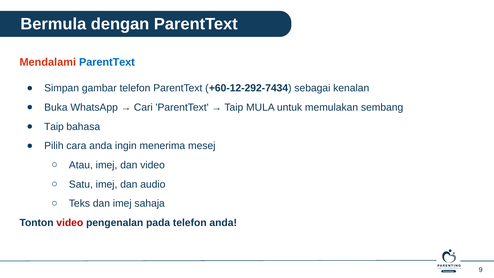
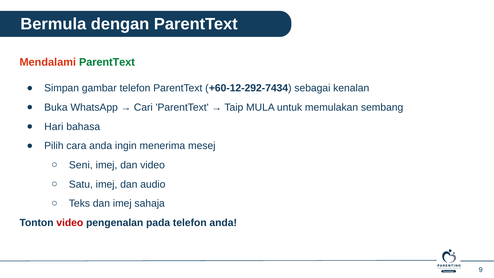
ParentText colour: blue -> green (107, 62)
Taip: Taip -> Hari (54, 127)
Atau: Atau -> Seni (81, 165)
